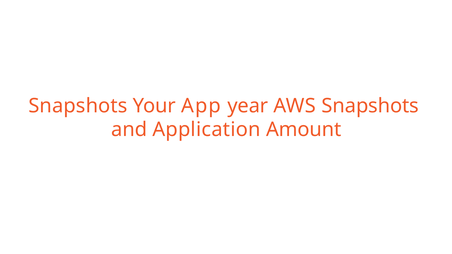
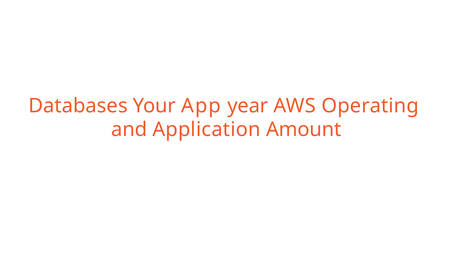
Snapshots: Snapshots -> Databases (78, 106)
AWS Snapshots: Snapshots -> Operating (370, 106)
